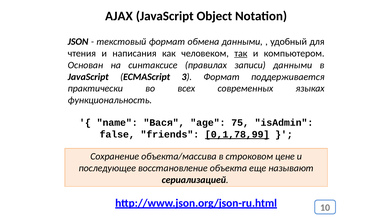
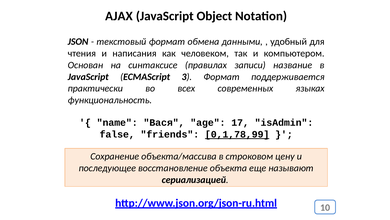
так underline: present -> none (241, 53)
записи данными: данными -> название (293, 65)
75: 75 -> 17 (240, 122)
цене: цене -> цену (285, 156)
